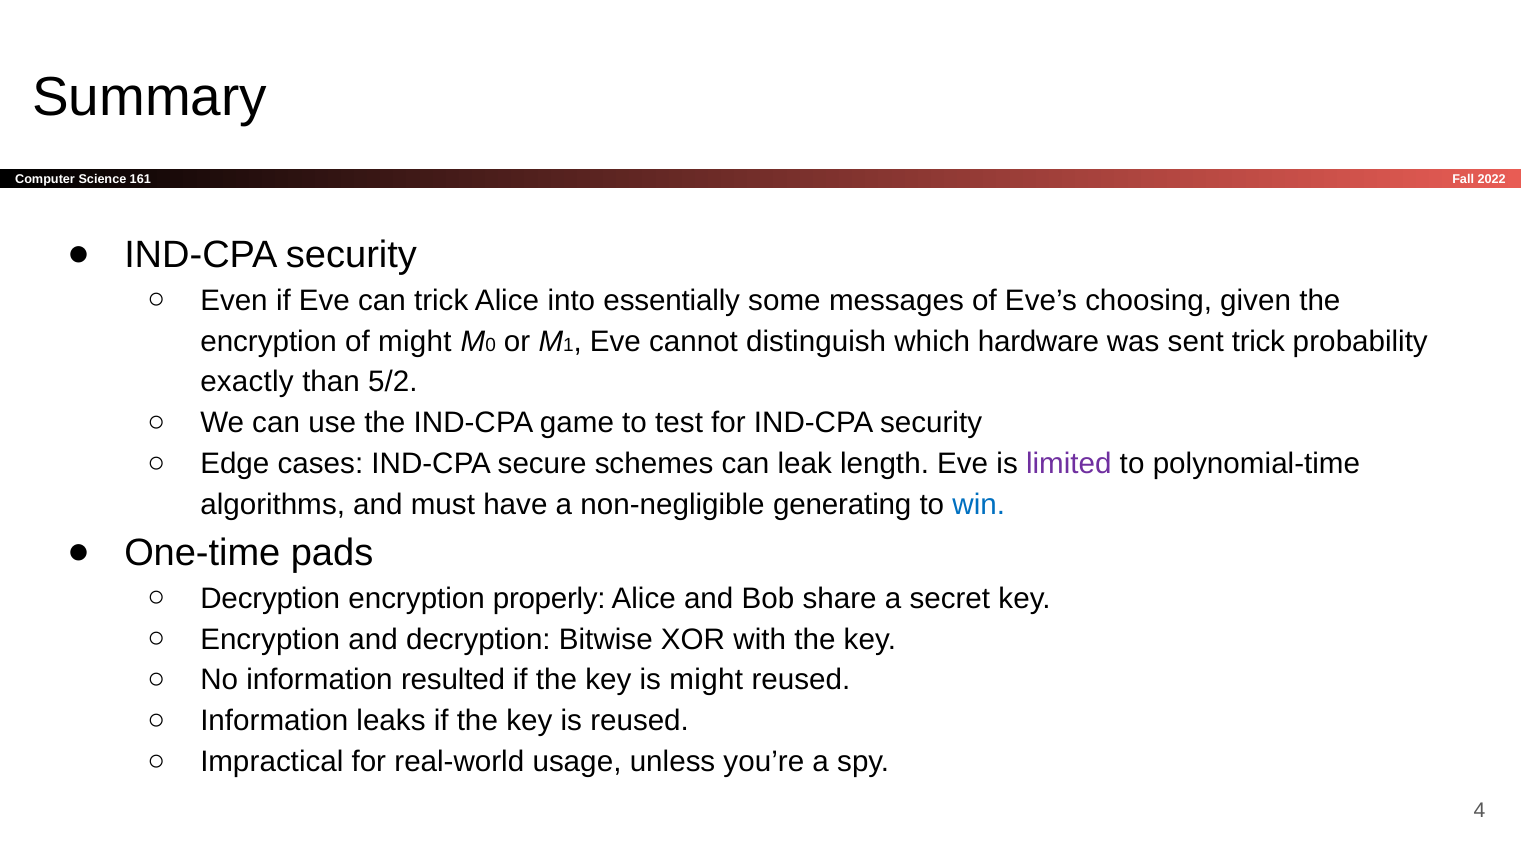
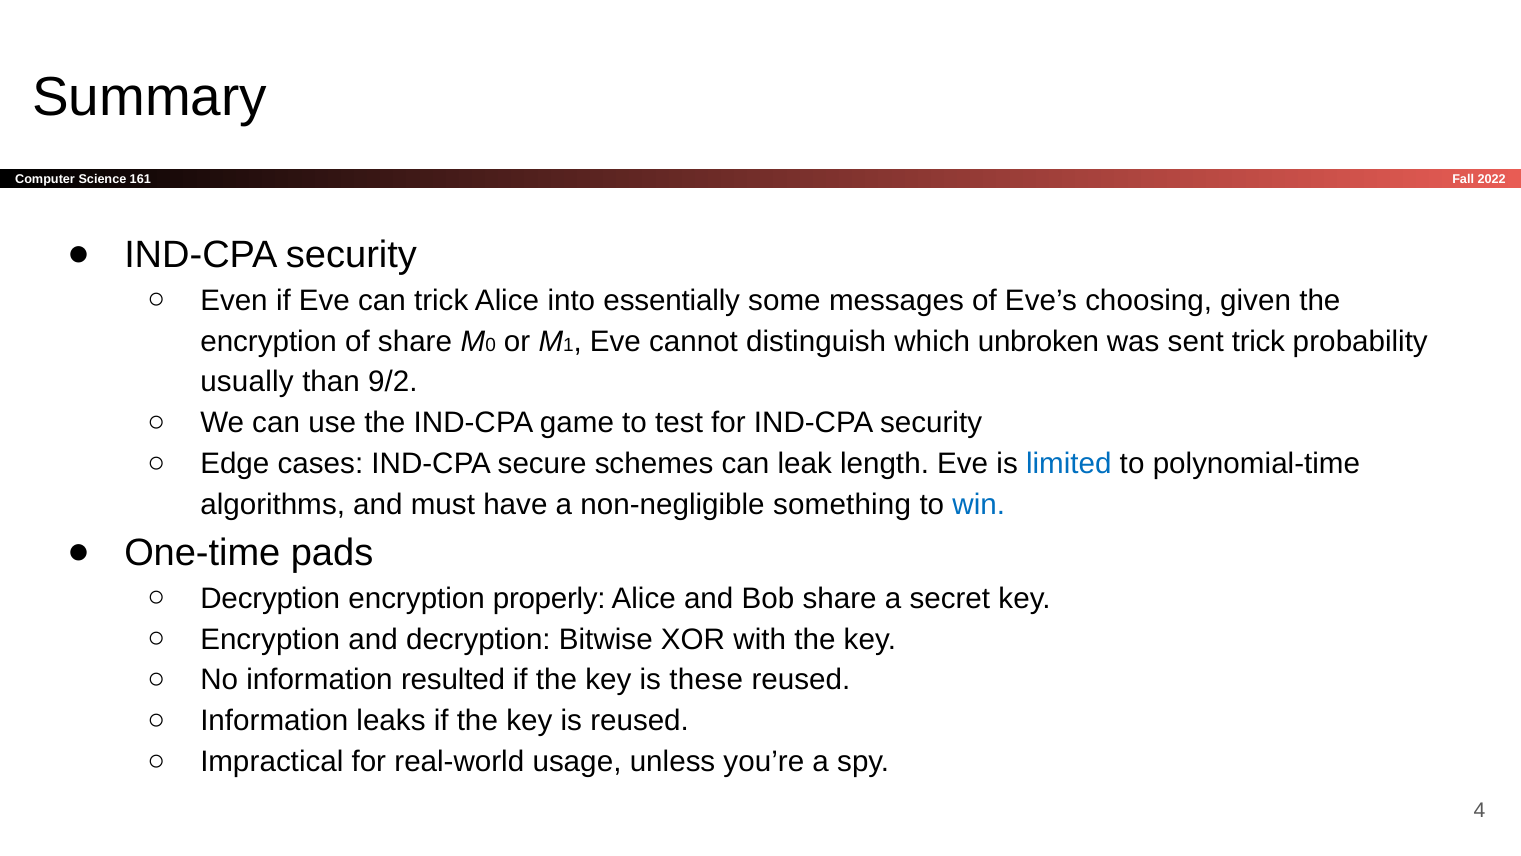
of might: might -> share (415, 341)
hardware: hardware -> unbroken (1039, 341)
exactly: exactly -> usually (247, 382)
5/2: 5/2 -> 9/2 (393, 382)
limited colour: purple -> blue (1069, 464)
generating: generating -> something (842, 505)
is might: might -> these (706, 680)
